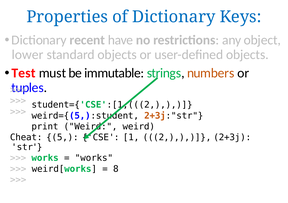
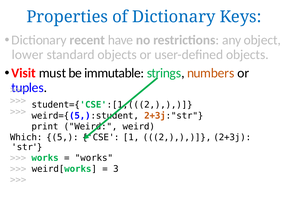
Test: Test -> Visit (24, 73)
Cheat: Cheat -> Which (26, 137)
8: 8 -> 3 (116, 169)
